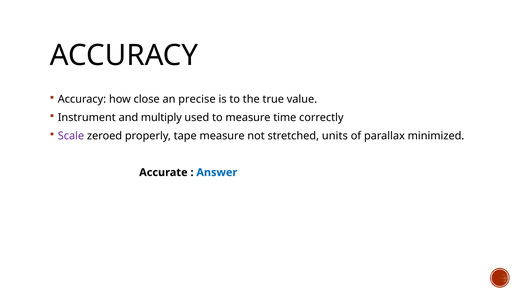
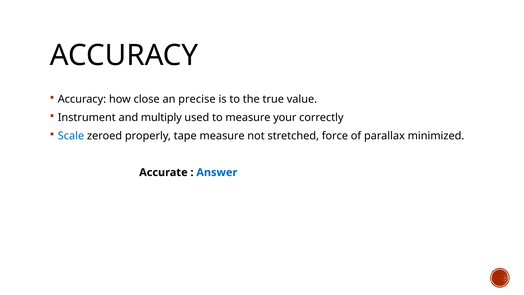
time: time -> your (285, 117)
Scale colour: purple -> blue (71, 136)
units: units -> force (335, 136)
